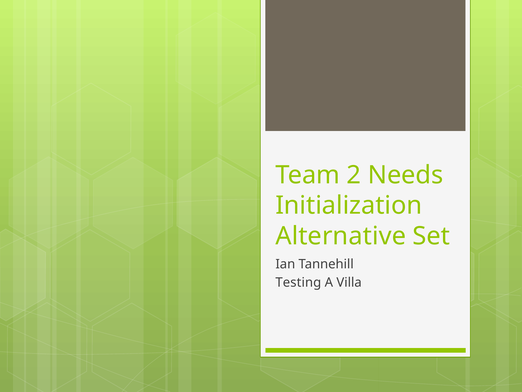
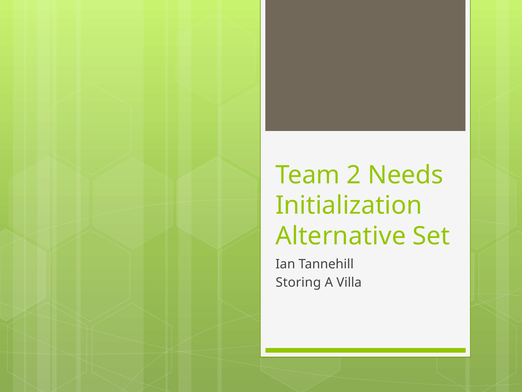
Testing: Testing -> Storing (298, 282)
